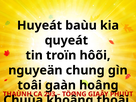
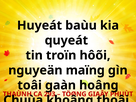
chung: chung -> maïng (85, 70)
